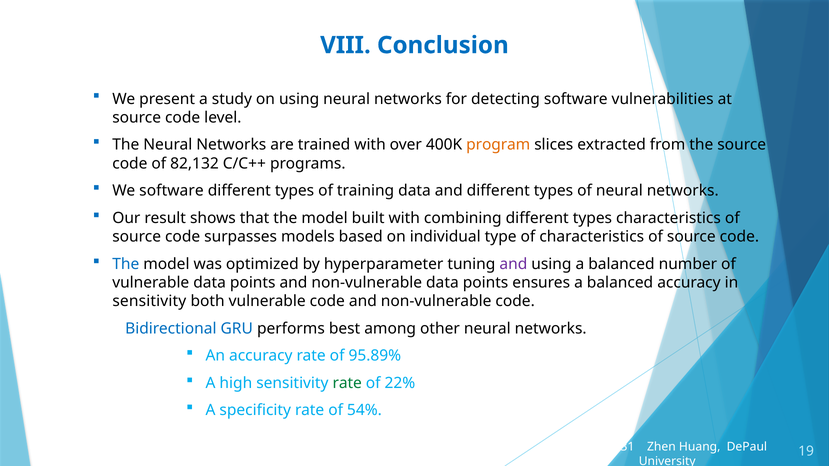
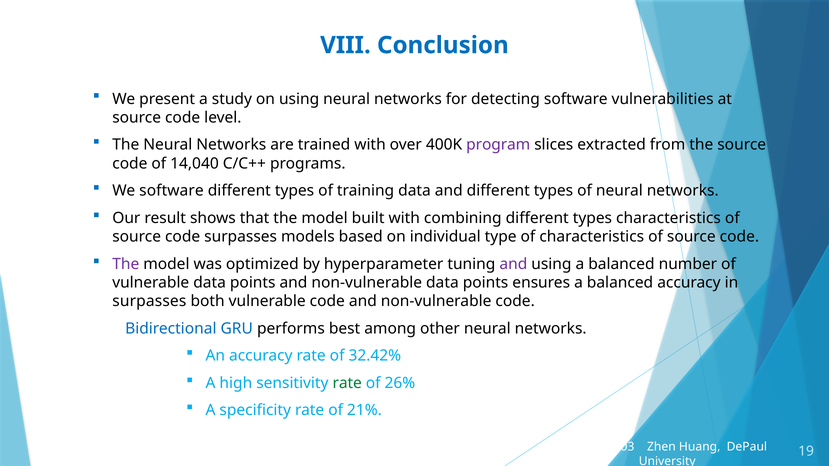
program colour: orange -> purple (498, 145)
82,132: 82,132 -> 14,040 (194, 164)
The colour: blue -> purple (126, 264)
sensitivity: sensitivity -> surpasses (149, 301)
95.89%: 95.89% -> 32.42% (375, 356)
22%: 22% -> 26% (400, 383)
54%: 54% -> 21% (364, 411)
2031: 2031 -> 2003 (621, 447)
